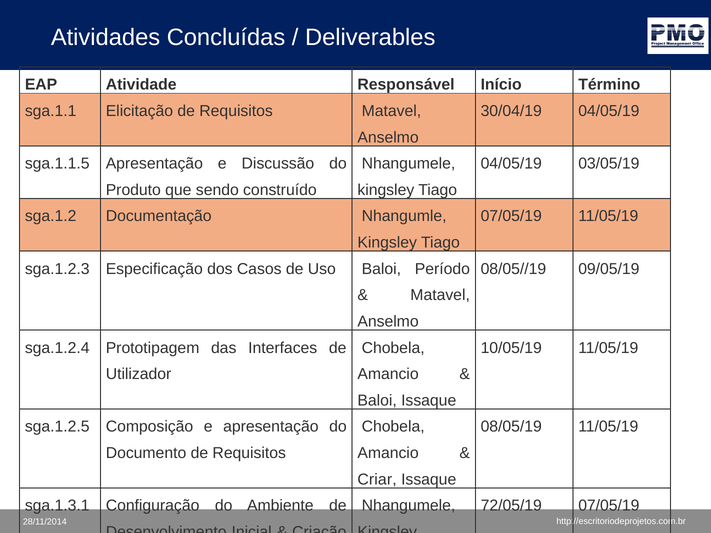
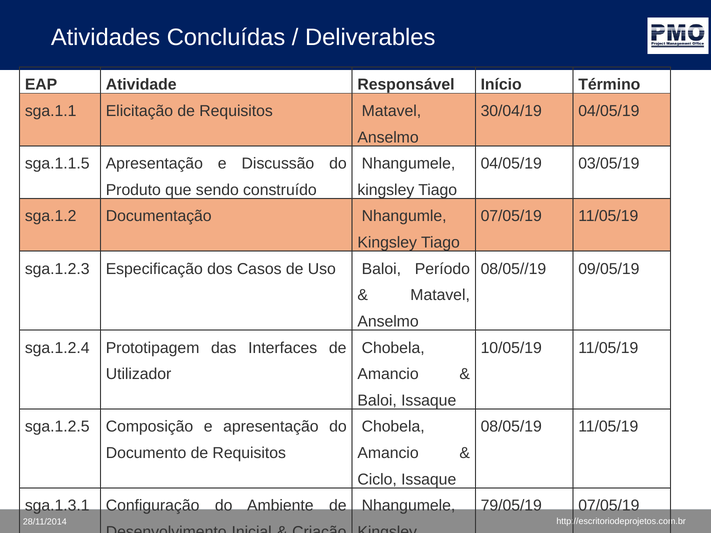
Criar: Criar -> Ciclo (377, 480)
72/05/19: 72/05/19 -> 79/05/19 (511, 506)
